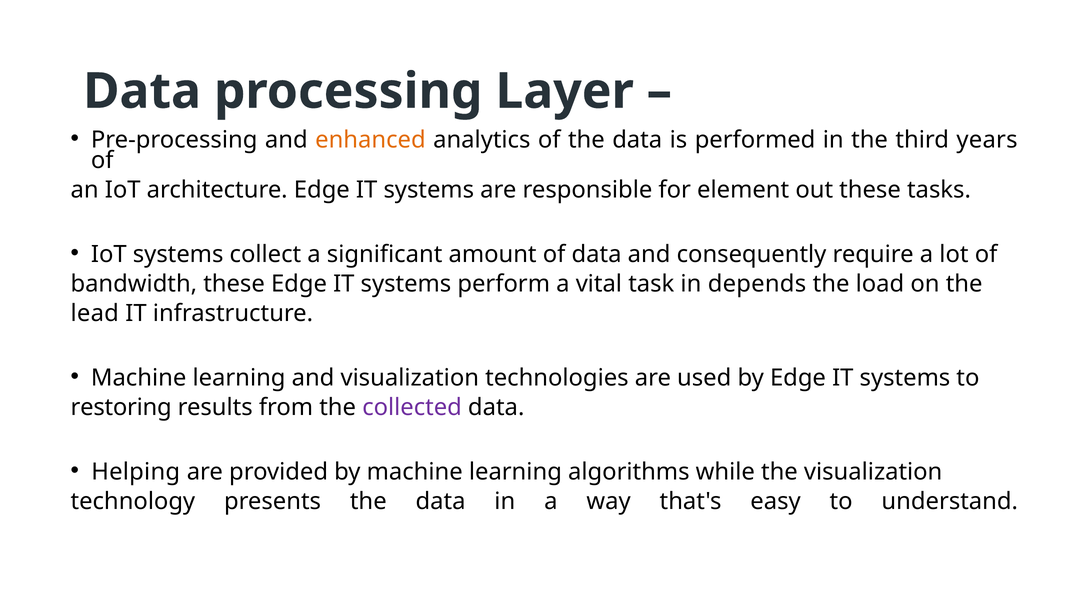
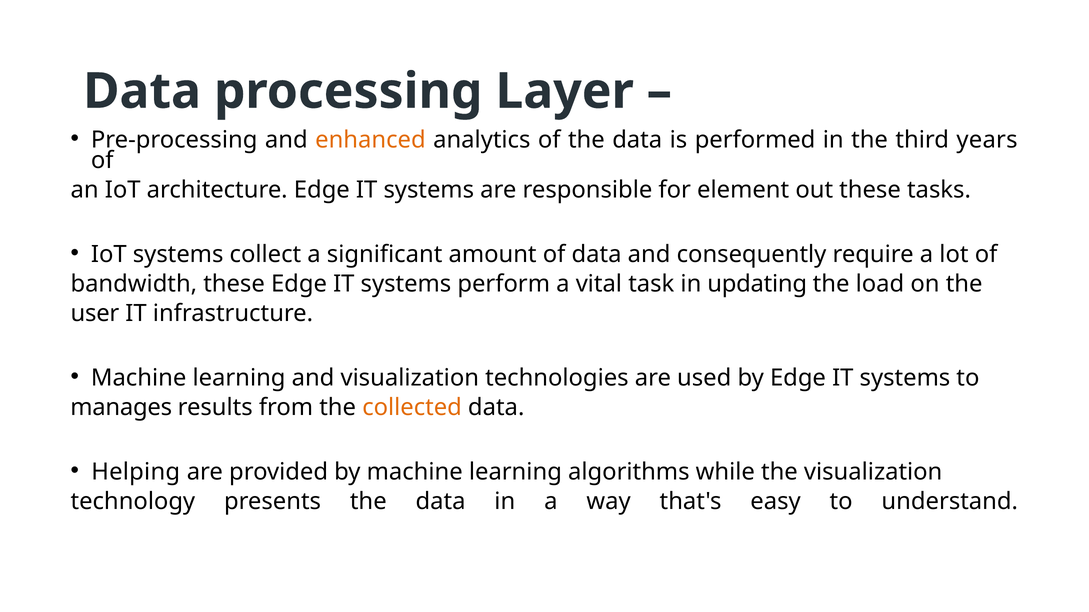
depends: depends -> updating (757, 284)
lead: lead -> user (95, 314)
restoring: restoring -> manages (121, 408)
collected colour: purple -> orange (412, 408)
